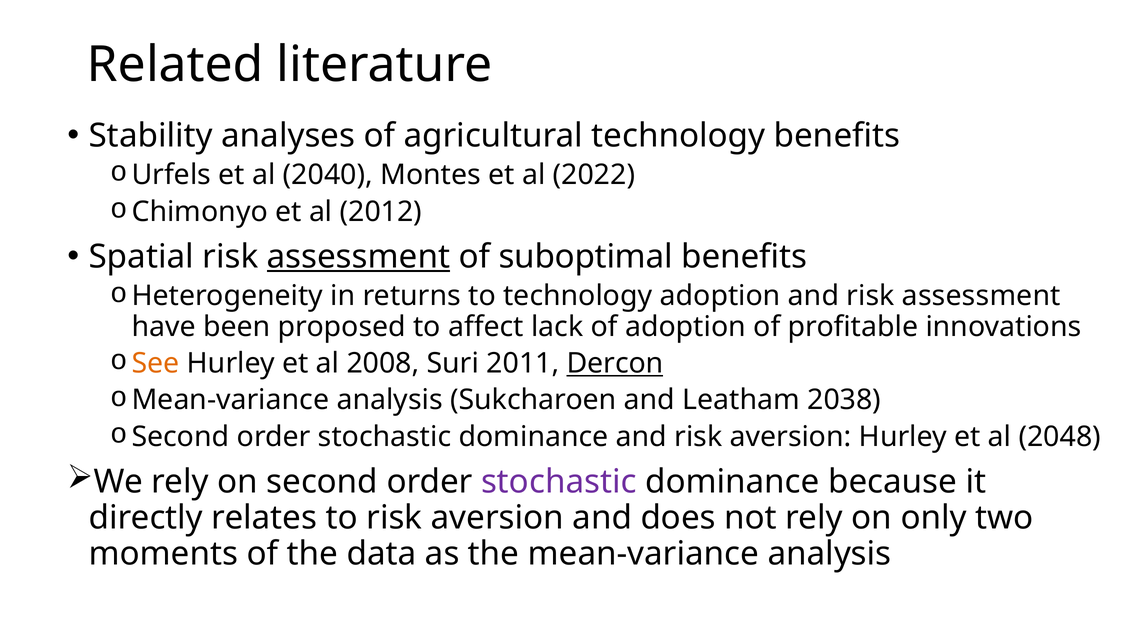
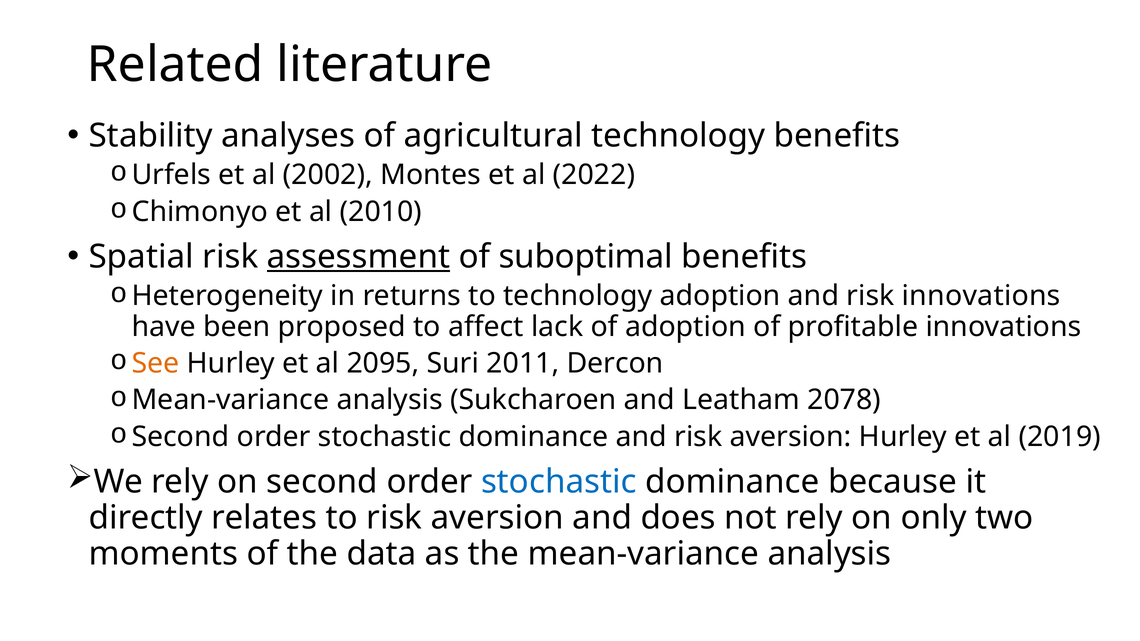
2040: 2040 -> 2002 (328, 175)
2012: 2012 -> 2010 (381, 212)
and risk assessment: assessment -> innovations (981, 296)
2008: 2008 -> 2095 (383, 364)
Dercon underline: present -> none (615, 364)
2038: 2038 -> 2078 (844, 400)
2048: 2048 -> 2019 (1060, 437)
stochastic colour: purple -> blue (559, 482)
